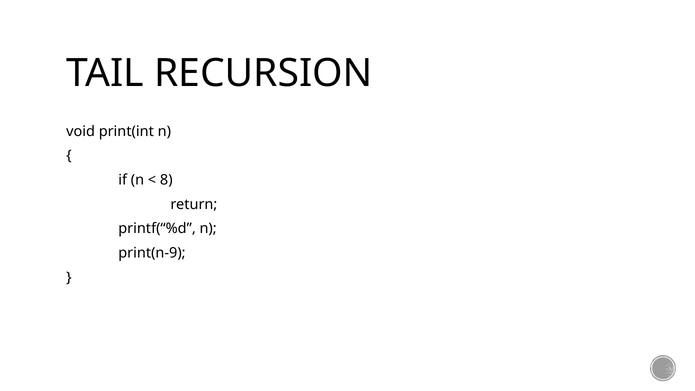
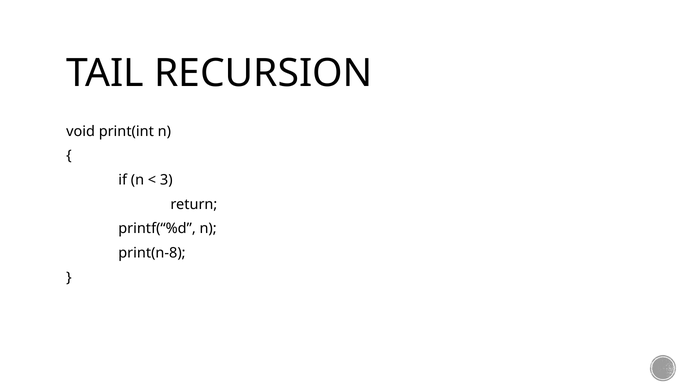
8: 8 -> 3 (166, 180)
print(n-9: print(n-9 -> print(n-8 (152, 253)
